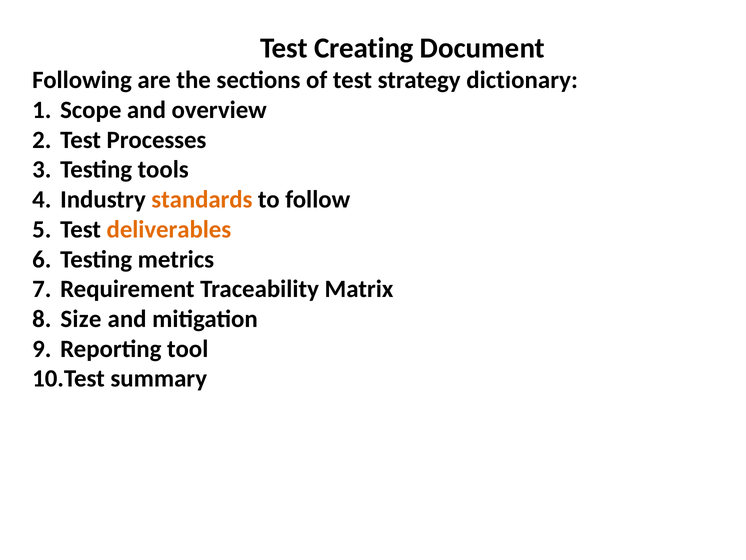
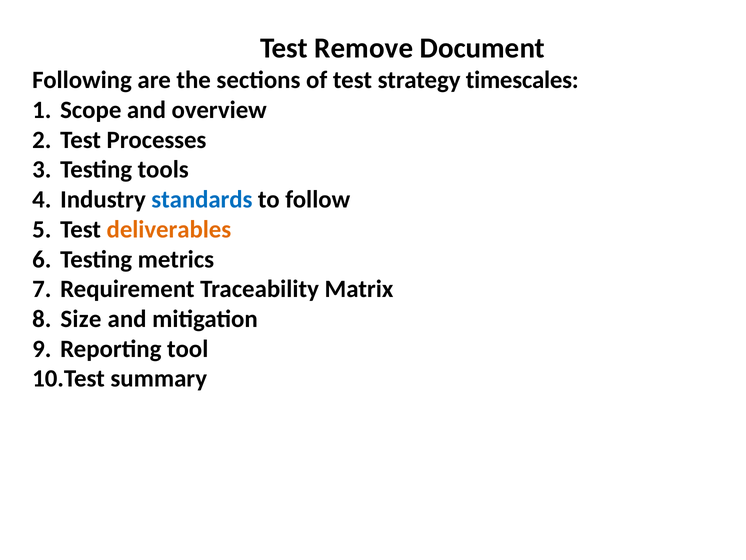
Creating: Creating -> Remove (364, 48)
dictionary: dictionary -> timescales (522, 80)
standards colour: orange -> blue (202, 199)
